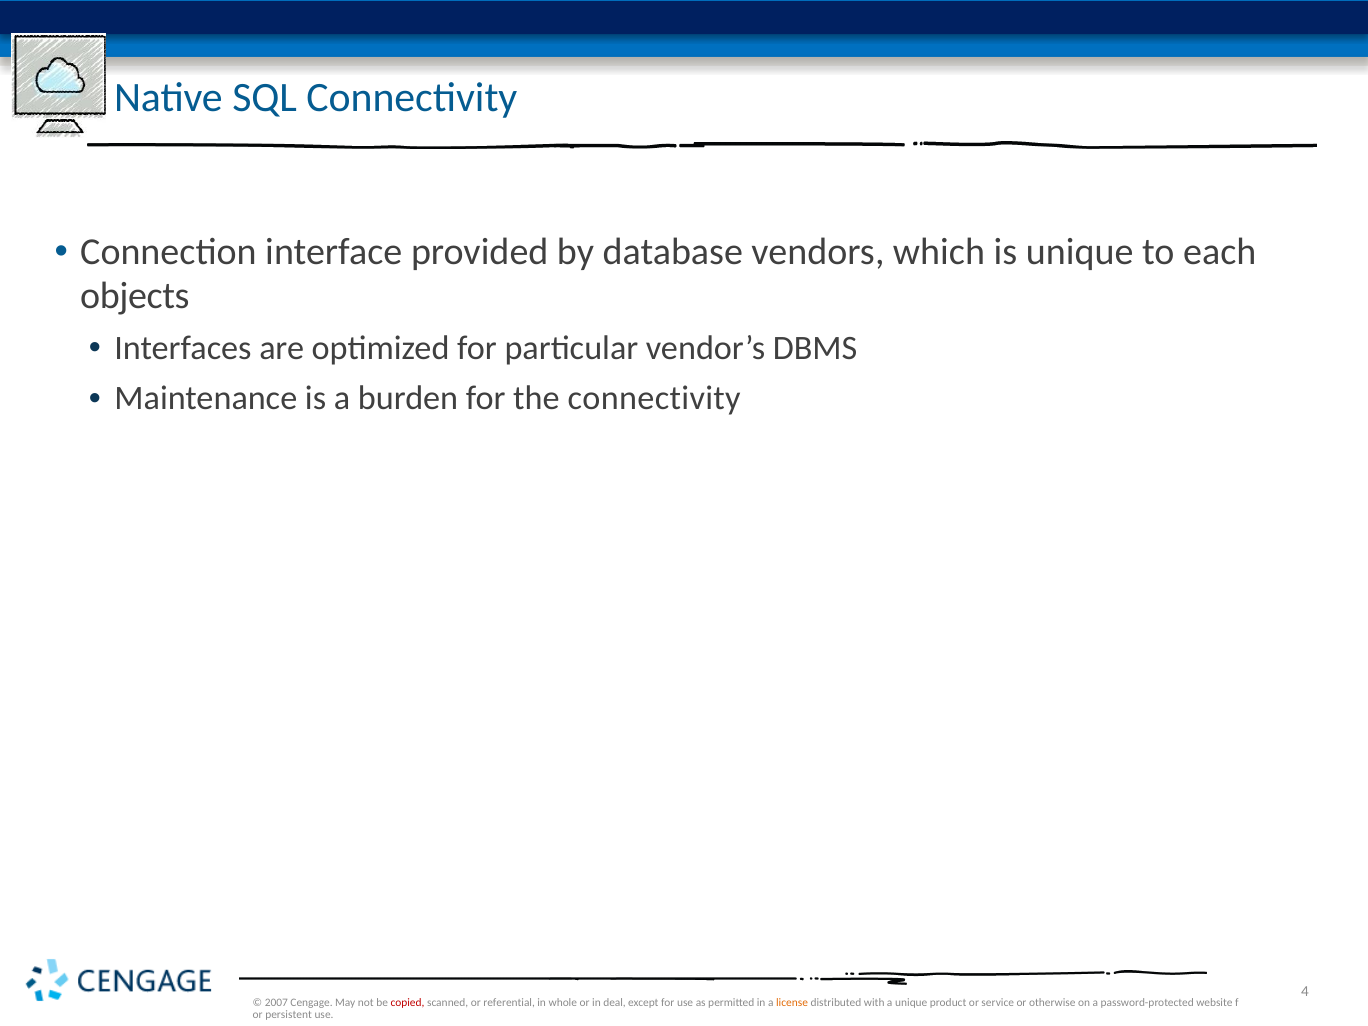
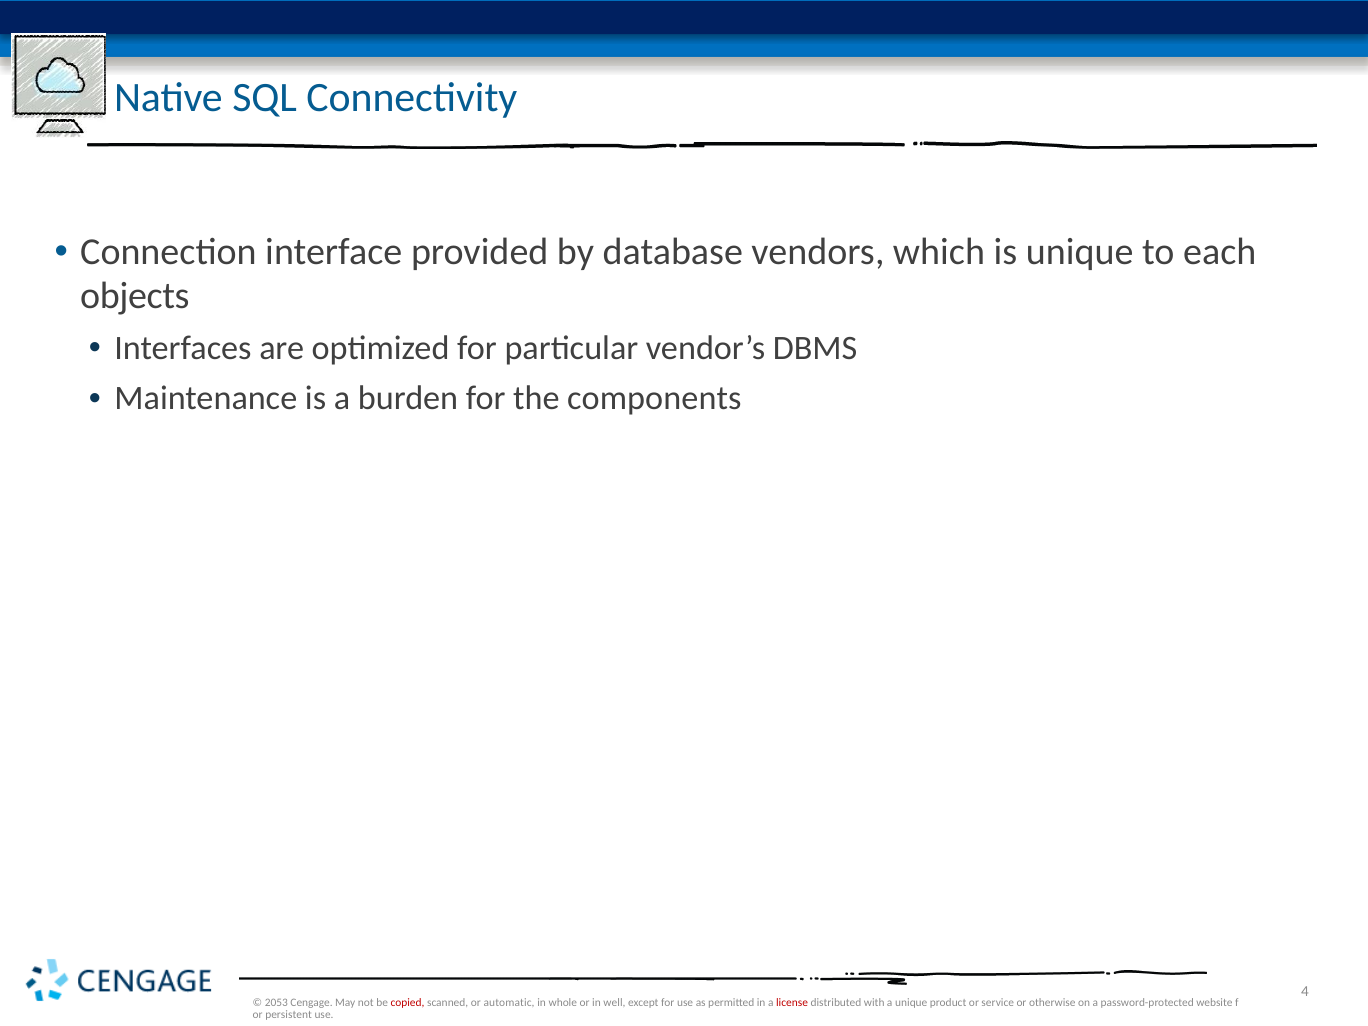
the connectivity: connectivity -> components (654, 399)
2007: 2007 -> 2053 (276, 1003)
referential: referential -> automatic (509, 1003)
deal: deal -> well (614, 1003)
license colour: orange -> red (792, 1003)
